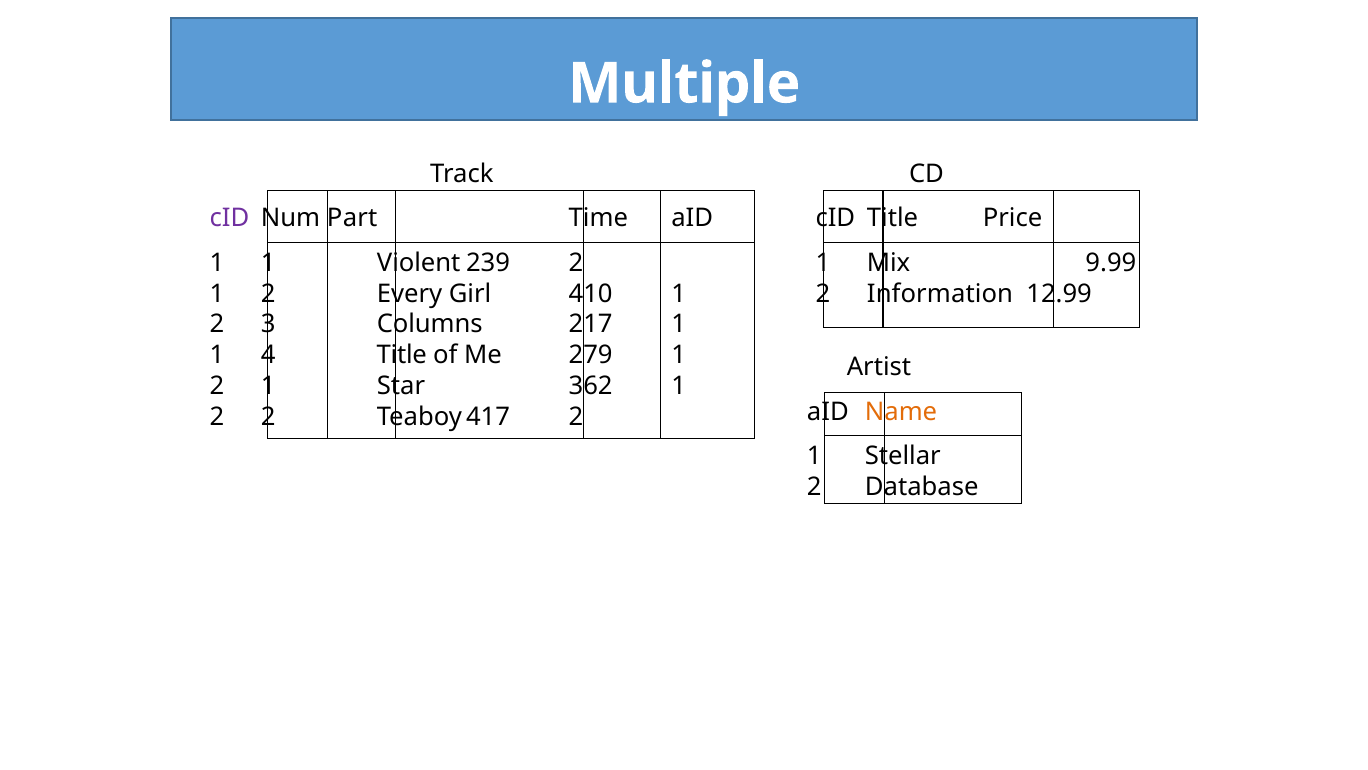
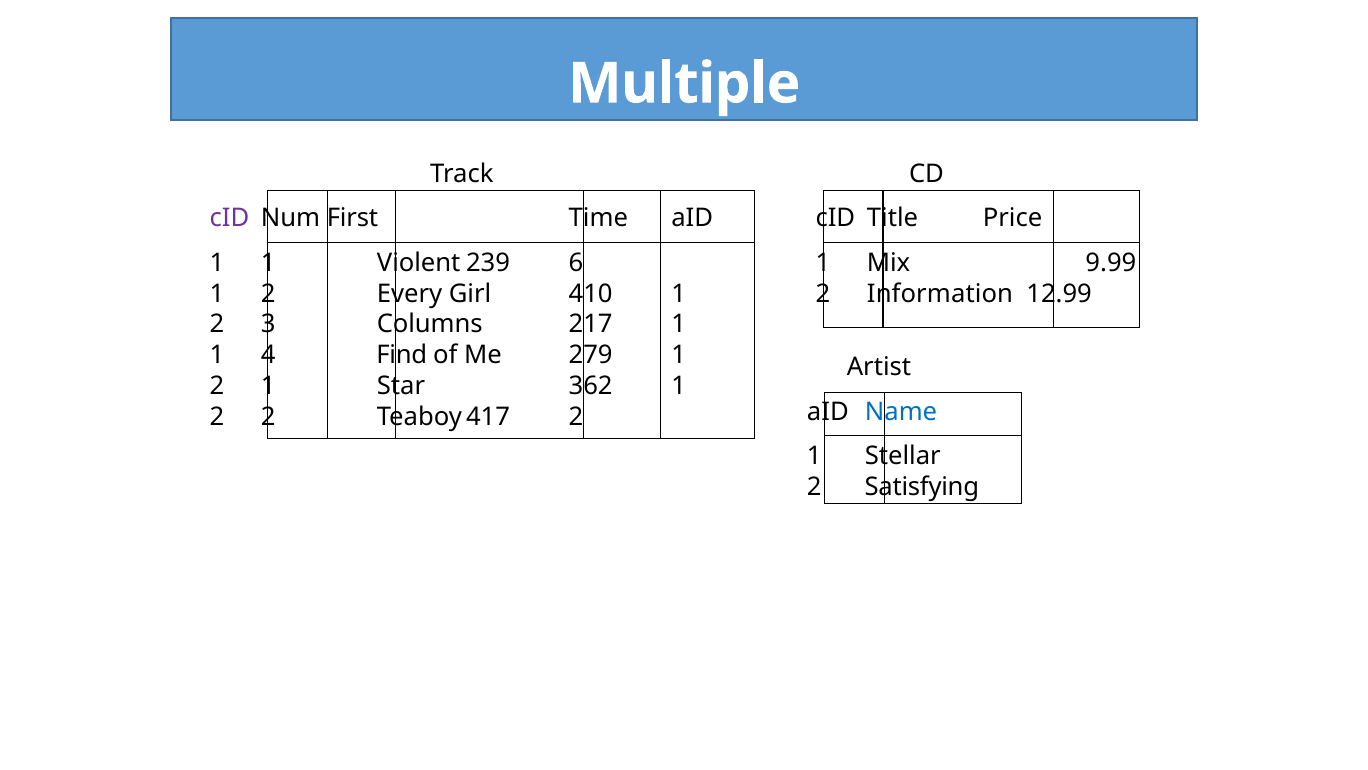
Part: Part -> First (352, 218)
2: 2 -> 6 (576, 263)
4 Title: Title -> Find (402, 355)
Name colour: orange -> blue (901, 411)
Database: Database -> Satisfying (922, 486)
